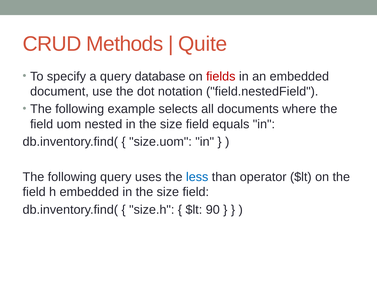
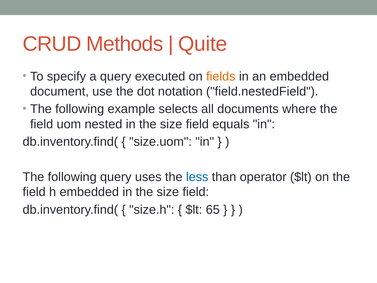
database: database -> executed (160, 76)
fields colour: red -> orange (221, 76)
90: 90 -> 65 (213, 209)
